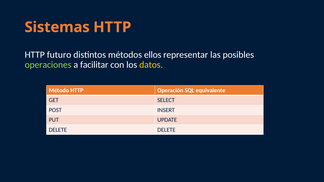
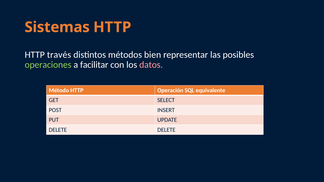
futuro: futuro -> través (59, 55)
ellos: ellos -> bien (153, 55)
datos colour: yellow -> pink (151, 65)
